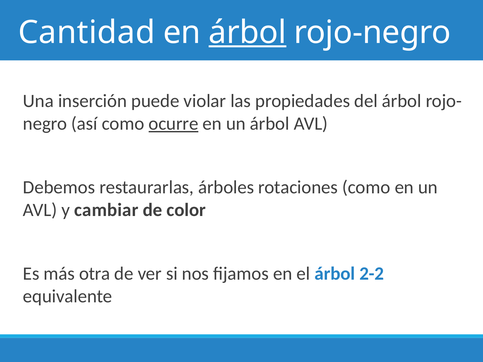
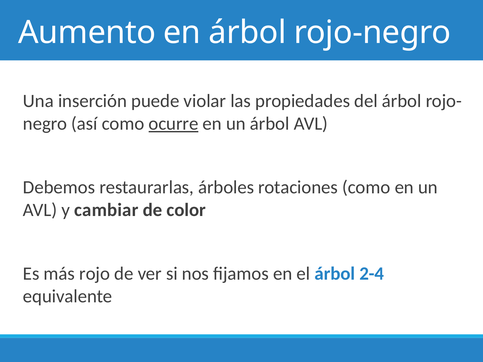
Cantidad: Cantidad -> Aumento (87, 32)
árbol underline: present -> none (247, 32)
otra: otra -> rojo (95, 274)
2-2: 2-2 -> 2-4 (372, 274)
